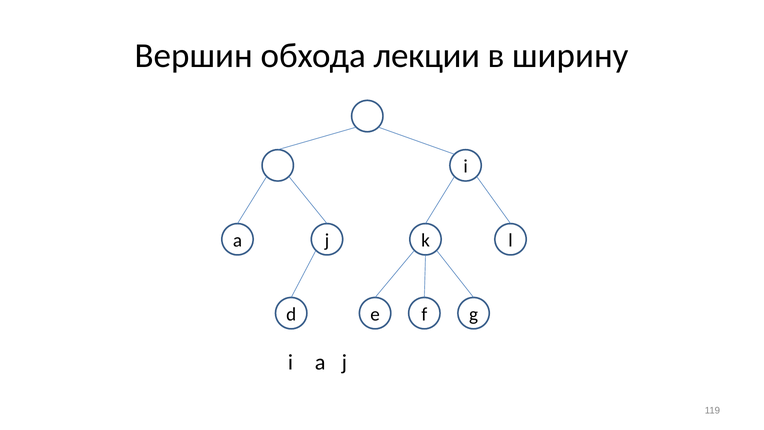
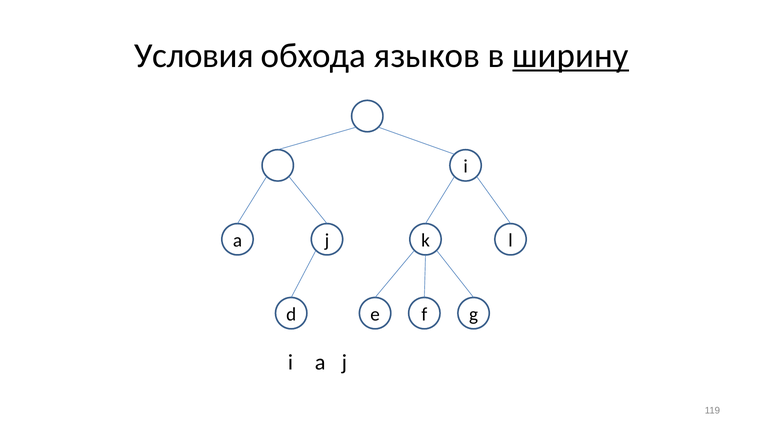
Вершин: Вершин -> Условия (194, 55)
лекции: лекции -> языков (427, 55)
ширину underline: none -> present (571, 55)
